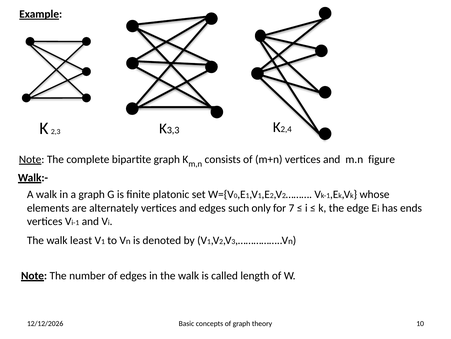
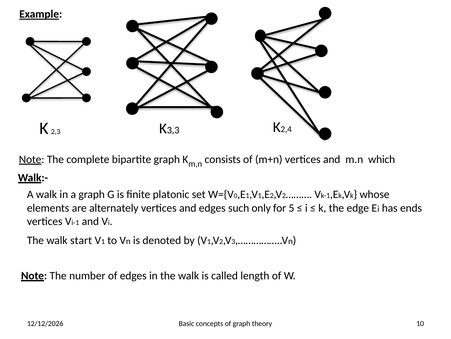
figure: figure -> which (382, 159)
7: 7 -> 5 (291, 208)
least: least -> start (81, 240)
